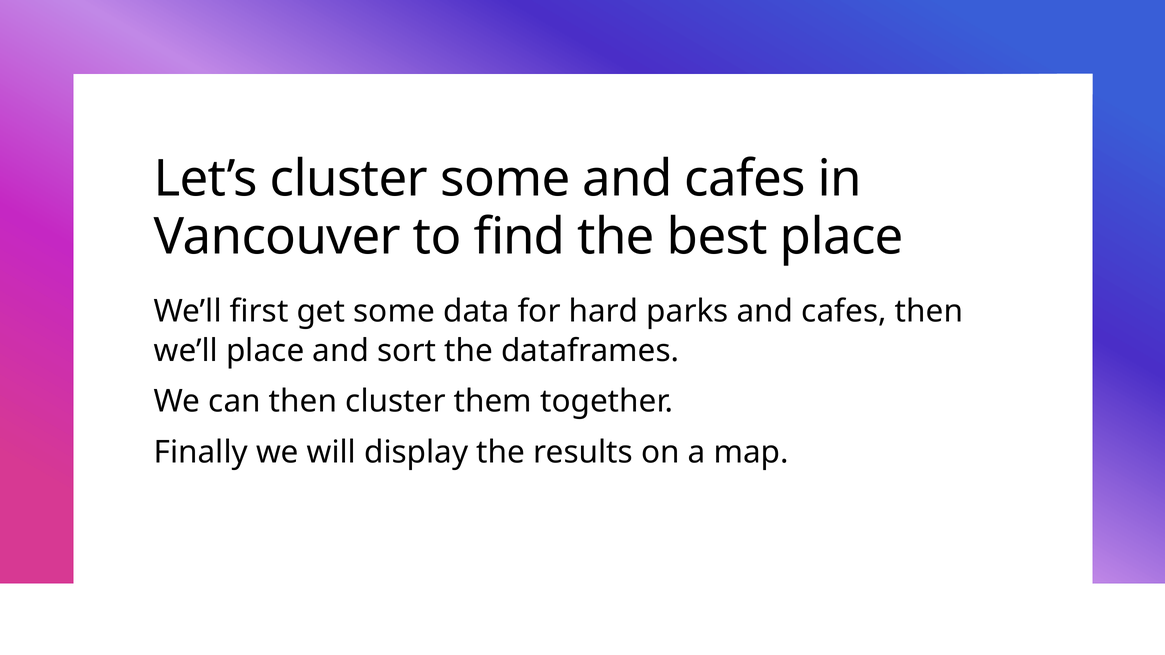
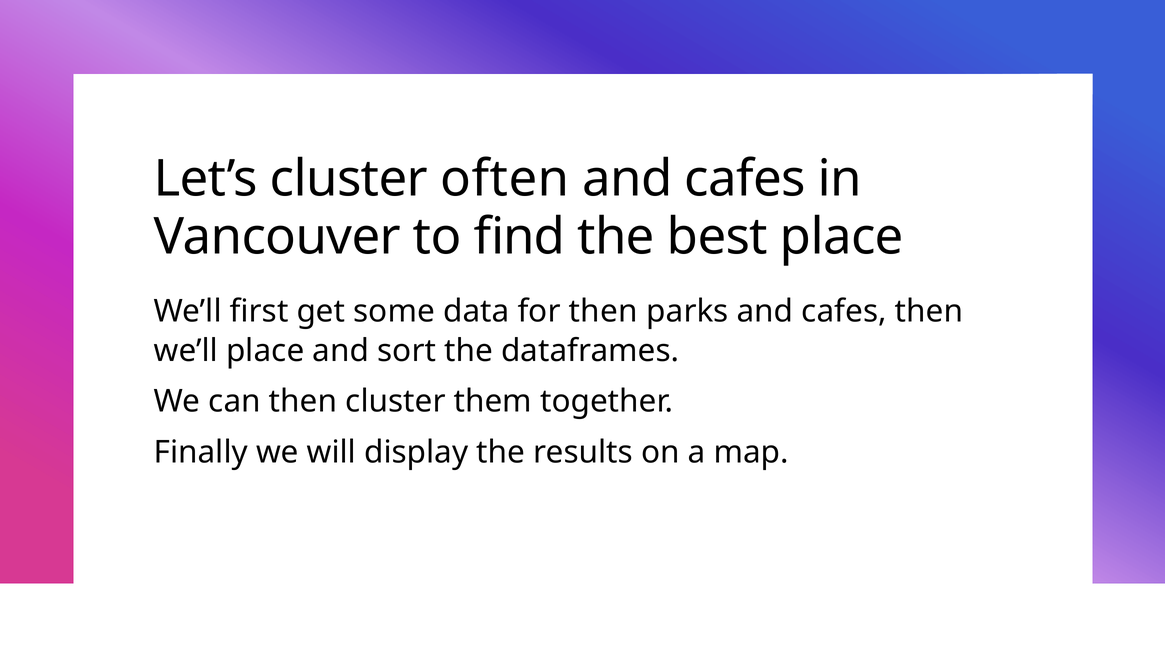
cluster some: some -> often (505, 179)
for hard: hard -> then (603, 311)
